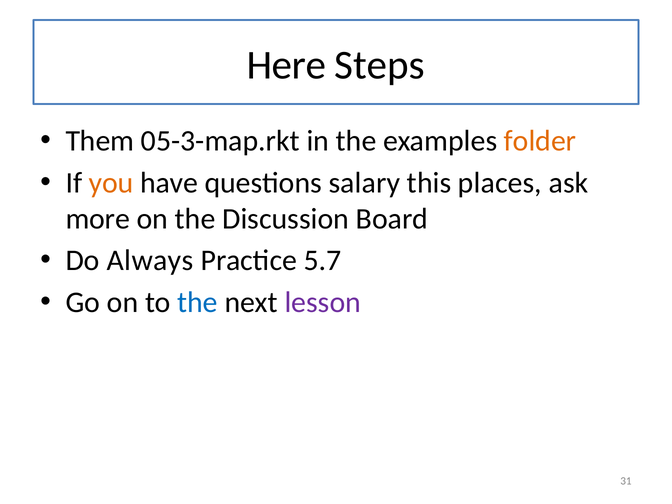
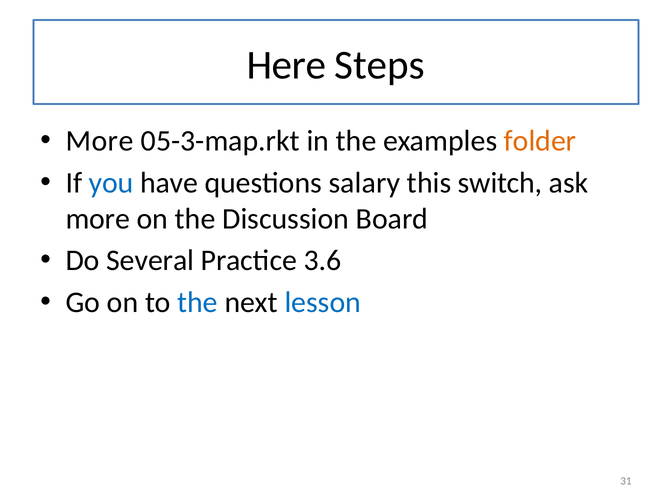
Them: Them -> More (100, 141)
you colour: orange -> blue (111, 183)
places: places -> switch (500, 183)
Always: Always -> Several (150, 260)
5.7: 5.7 -> 3.6 (323, 260)
lesson colour: purple -> blue (323, 302)
